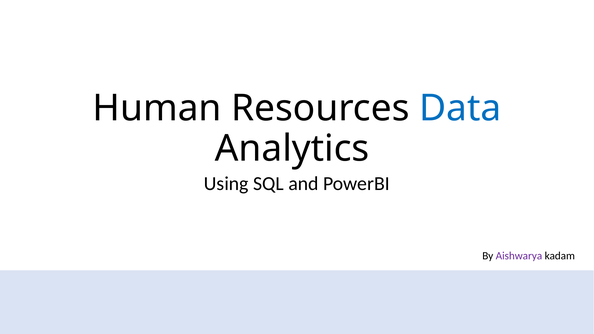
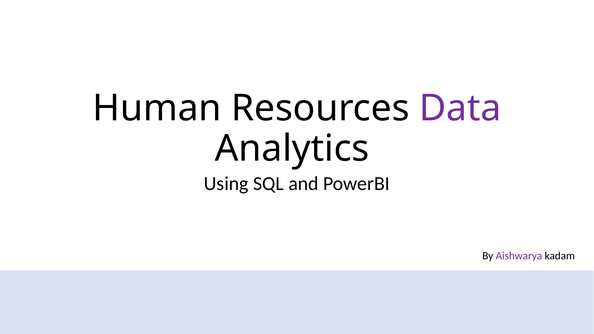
Data colour: blue -> purple (460, 108)
